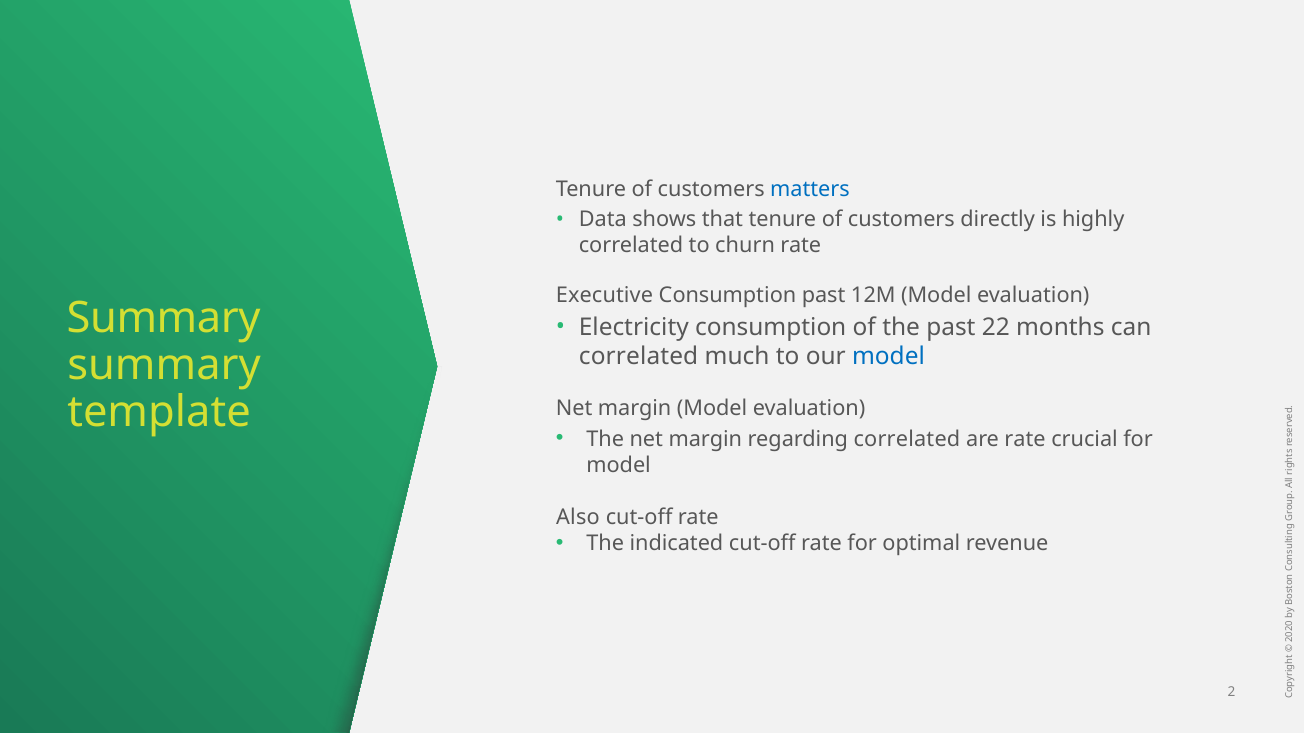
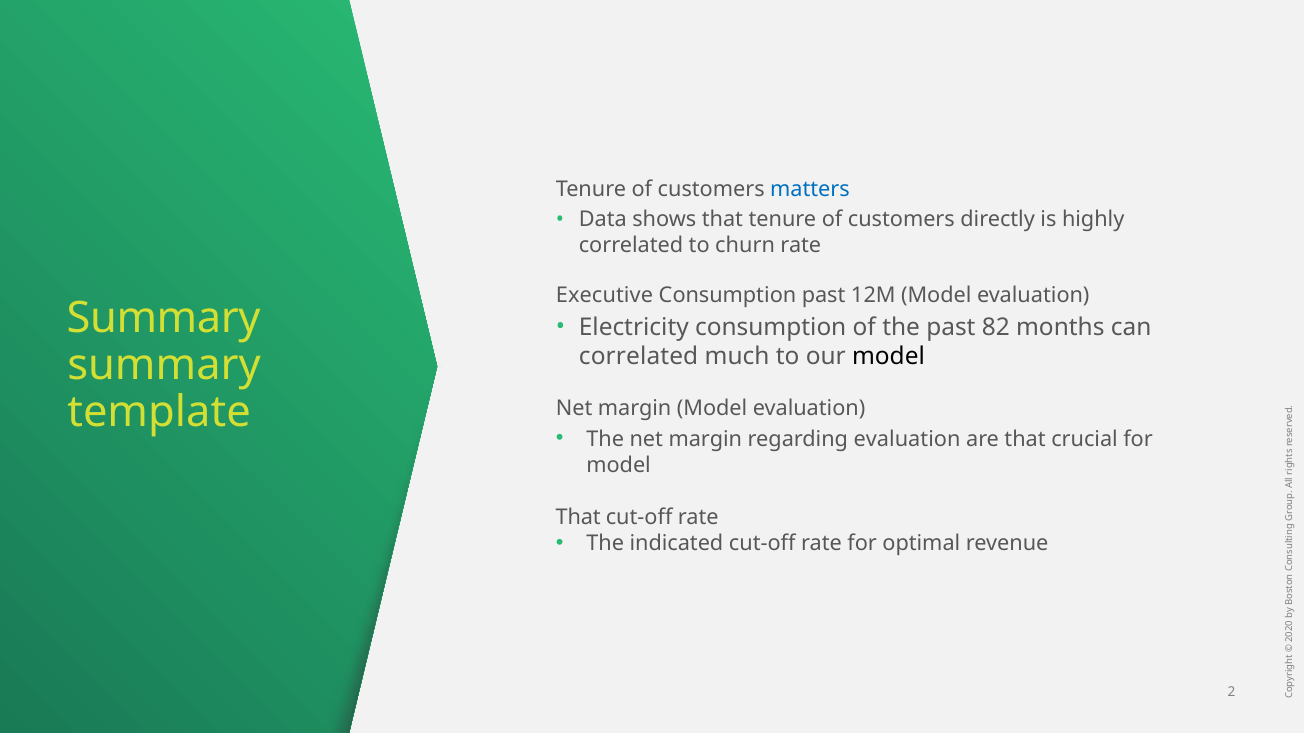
22: 22 -> 82 (996, 327)
model colour: blue -> black (888, 357)
regarding correlated: correlated -> evaluation (907, 439)
are rate: rate -> that (1025, 439)
Also: Also -> That (578, 518)
